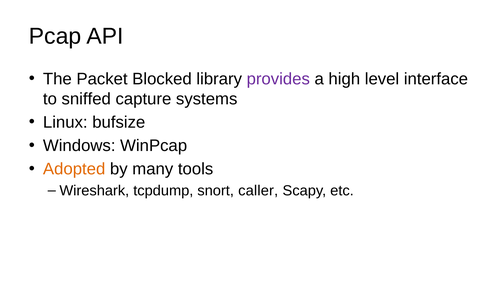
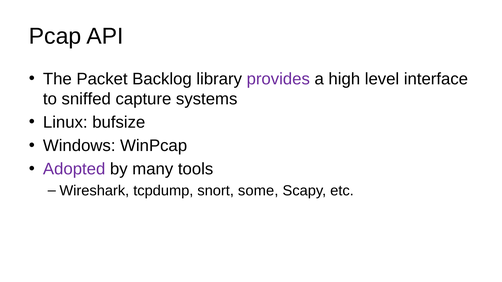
Blocked: Blocked -> Backlog (162, 79)
Adopted colour: orange -> purple (74, 169)
caller: caller -> some (258, 191)
